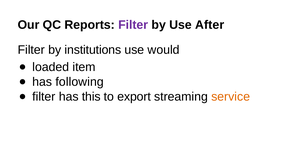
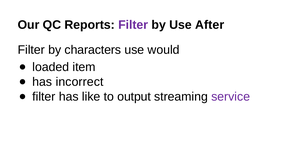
institutions: institutions -> characters (93, 50)
following: following -> incorrect (80, 82)
this: this -> like (91, 96)
export: export -> output (134, 96)
service colour: orange -> purple (231, 96)
